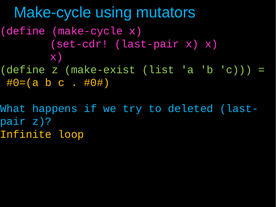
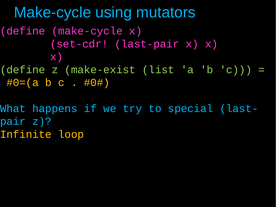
deleted: deleted -> special (191, 108)
